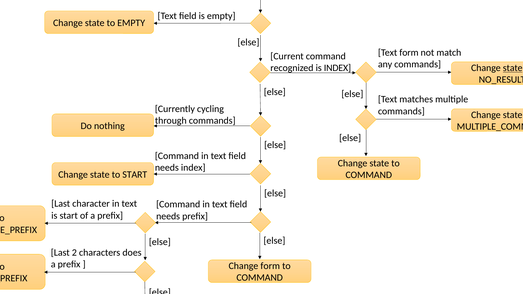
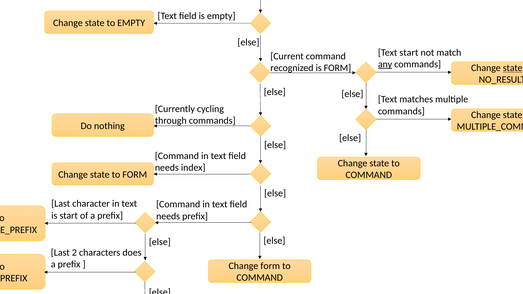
Text form: form -> start (409, 53)
any underline: none -> present (385, 64)
is INDEX: INDEX -> FORM (337, 68)
to START: START -> FORM (135, 175)
